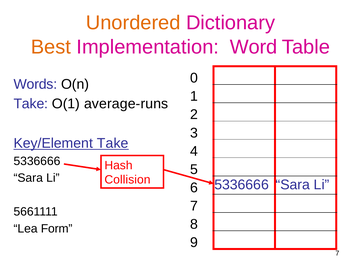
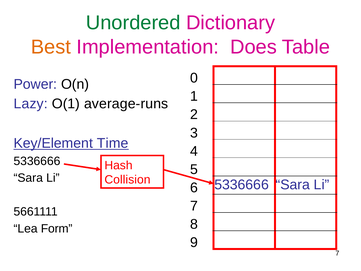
Unordered colour: orange -> green (133, 23)
Word: Word -> Does (253, 47)
Words: Words -> Power (35, 84)
Take: Take -> Lazy (31, 104)
Key/Element Take: Take -> Time (113, 143)
